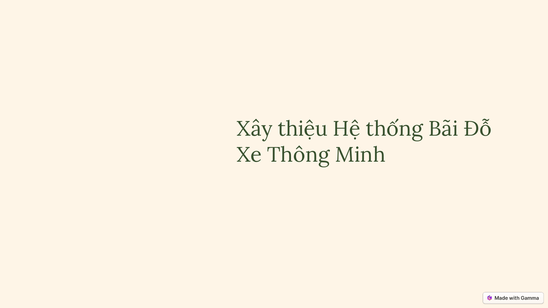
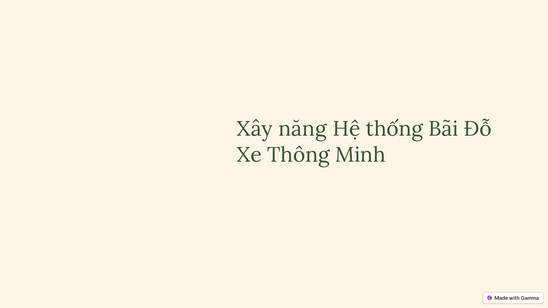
thiệu: thiệu -> năng (303, 129)
